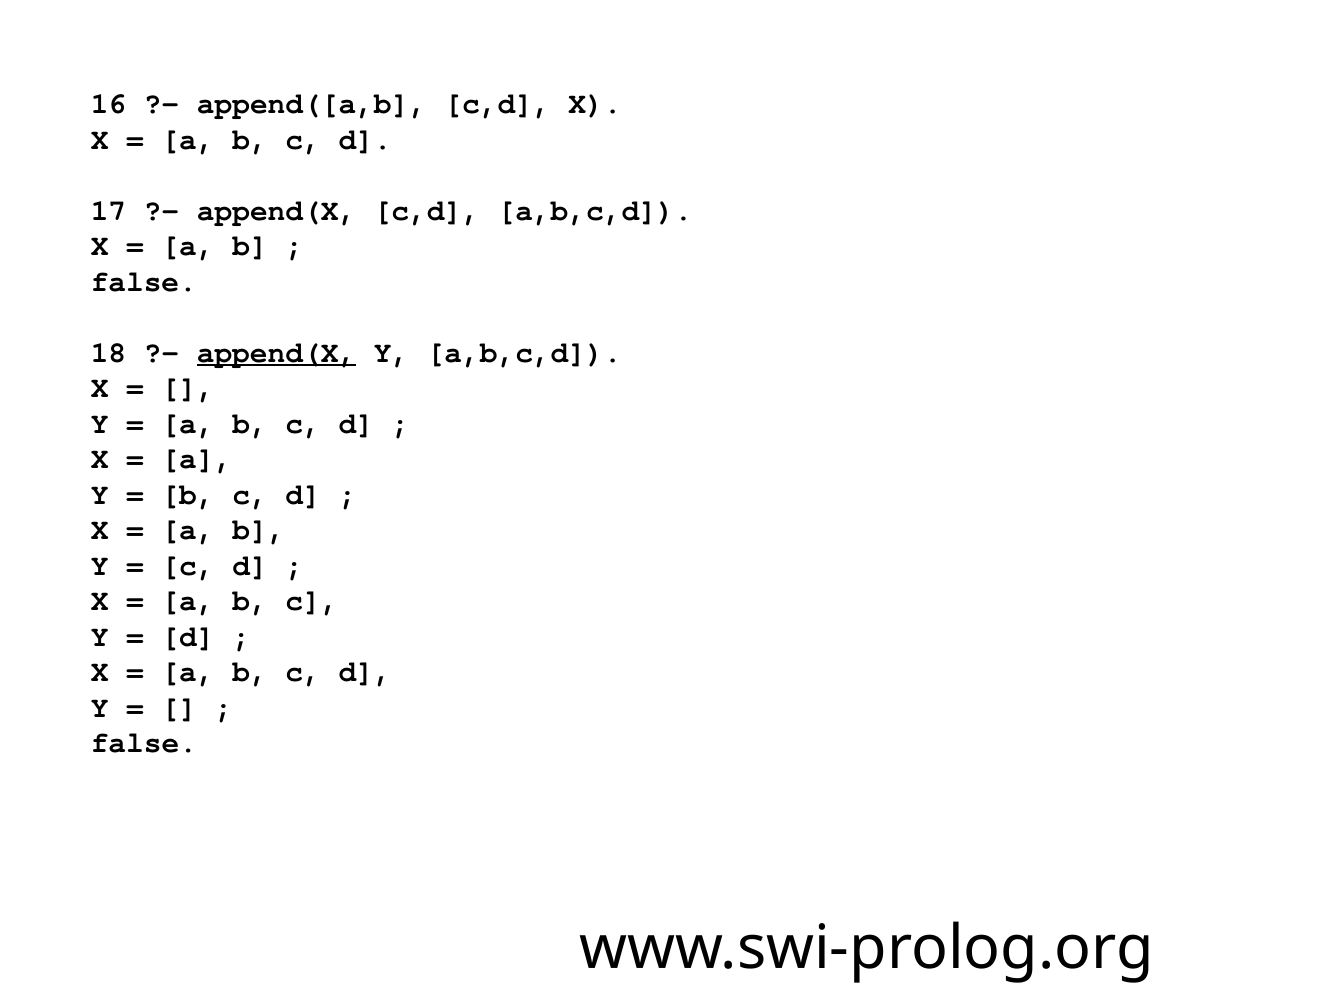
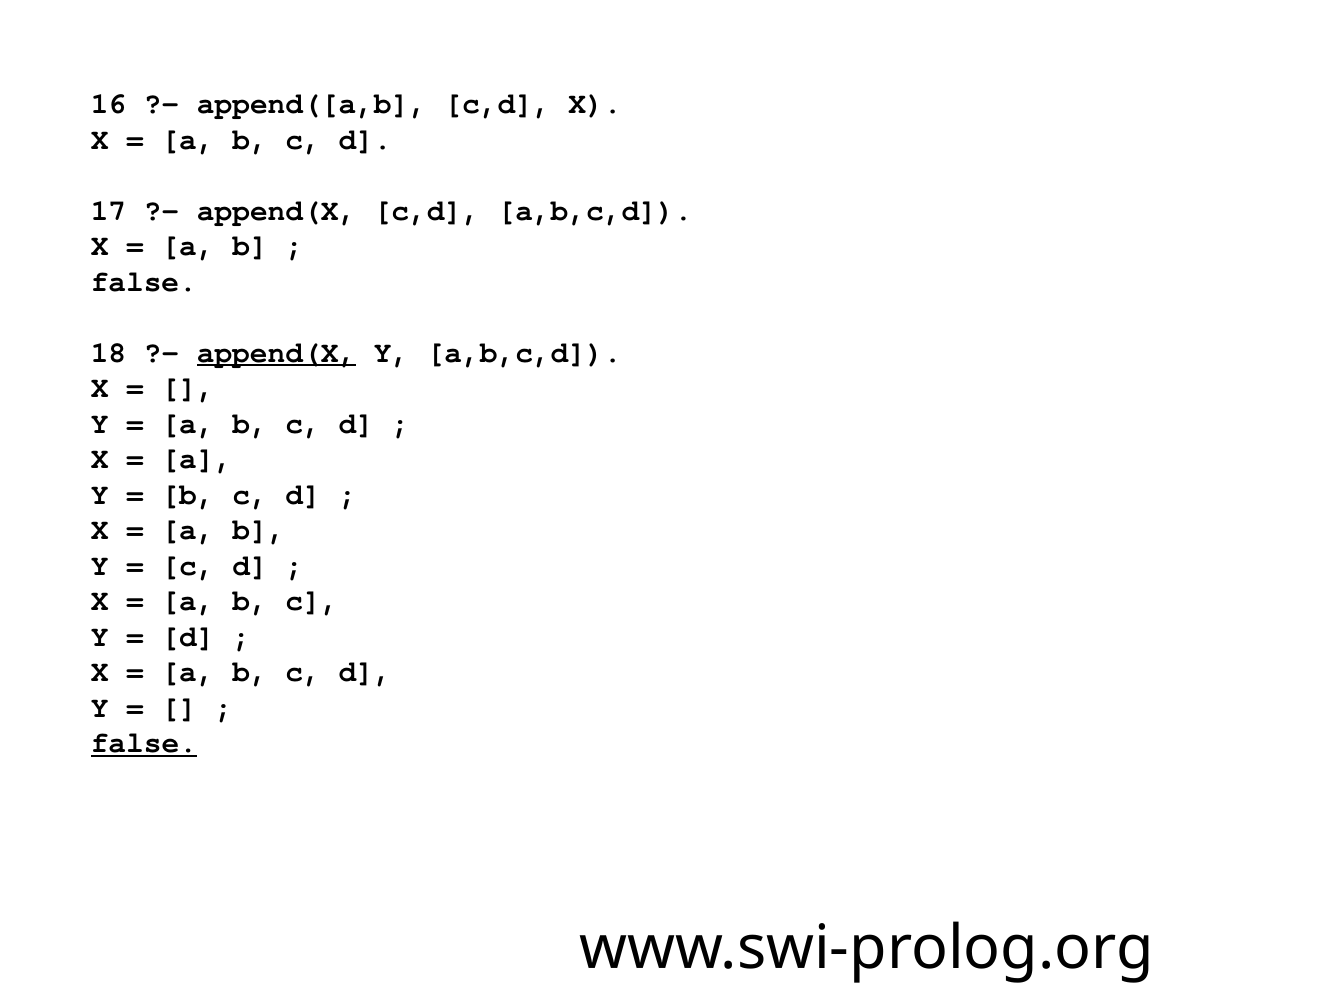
false underline: none -> present (144, 743)
